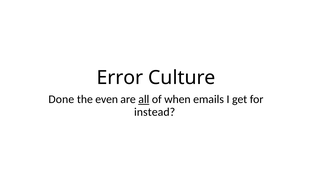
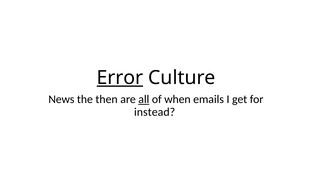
Error underline: none -> present (120, 78)
Done: Done -> News (61, 100)
even: even -> then (107, 100)
